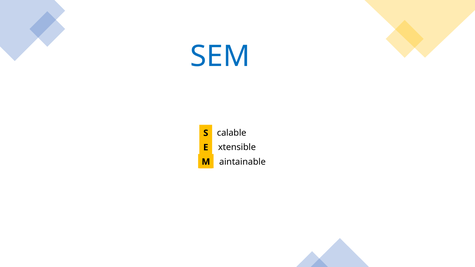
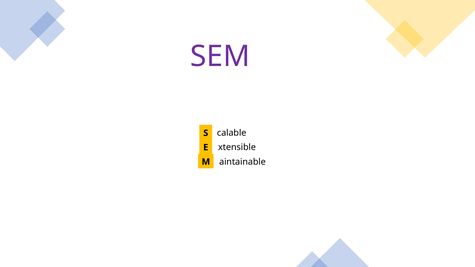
SEM colour: blue -> purple (220, 56)
